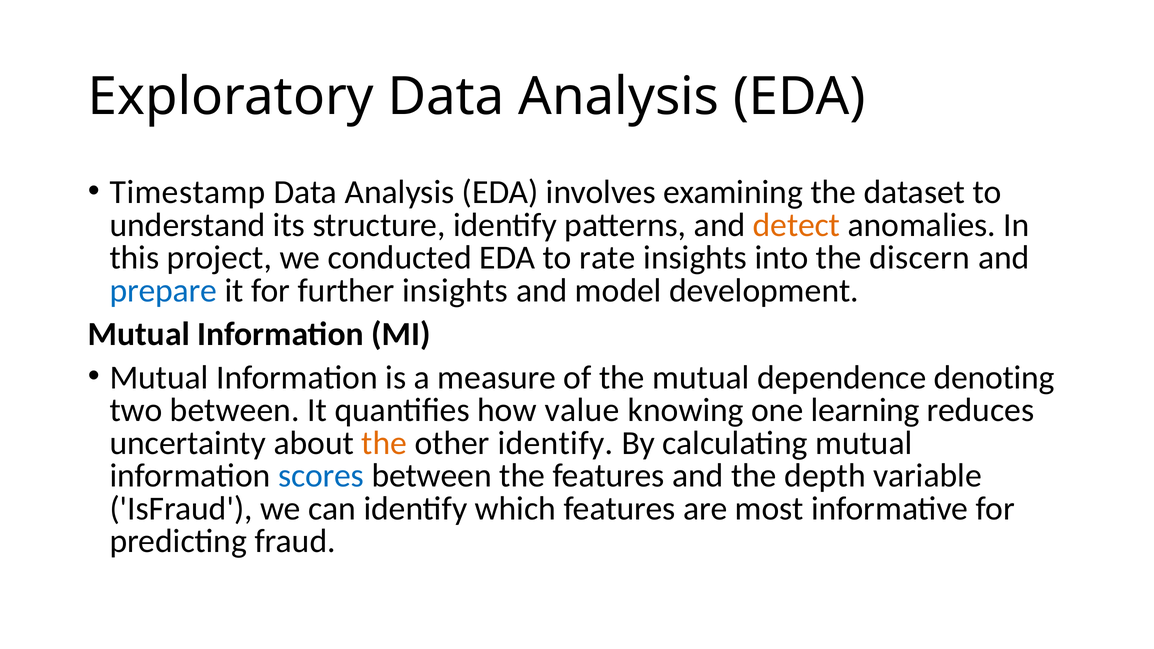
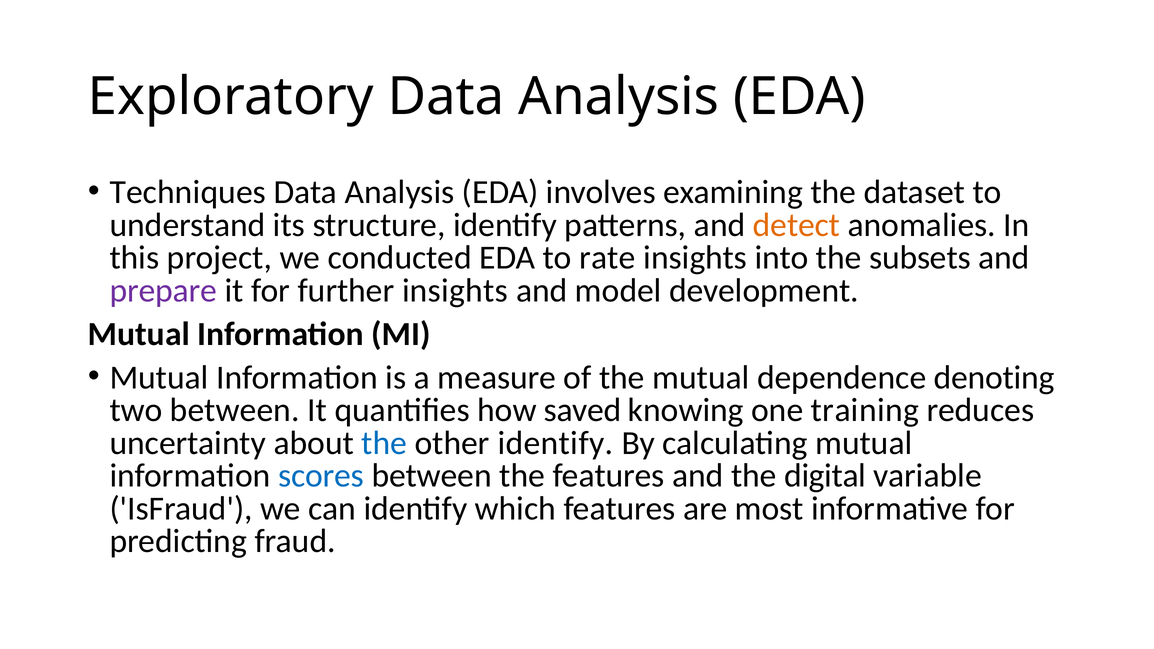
Timestamp: Timestamp -> Techniques (188, 192)
discern: discern -> subsets (920, 258)
prepare colour: blue -> purple (163, 290)
value: value -> saved (582, 410)
learning: learning -> training (865, 410)
the colour: orange -> blue (384, 443)
depth: depth -> digital (825, 476)
